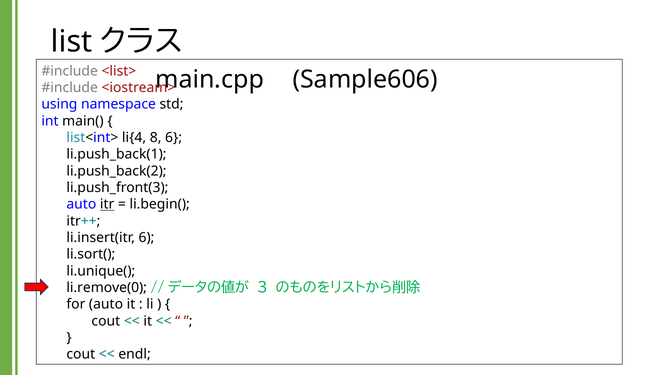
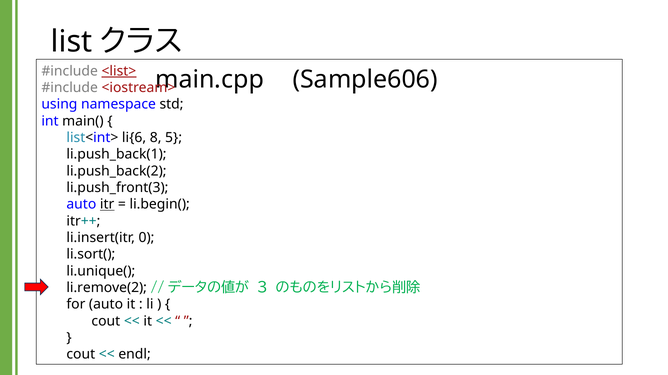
<list> underline: none -> present (119, 71)
li{4: li{4 -> li{6 (134, 138)
8 6: 6 -> 5 (174, 138)
li.insert(itr 6: 6 -> 0 (147, 238)
li.remove(0: li.remove(0 -> li.remove(2 (107, 288)
